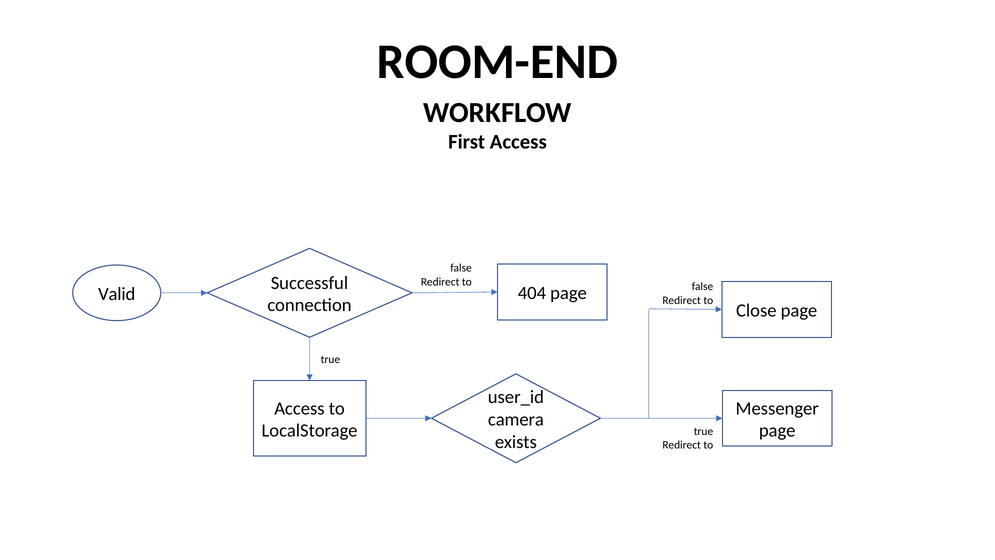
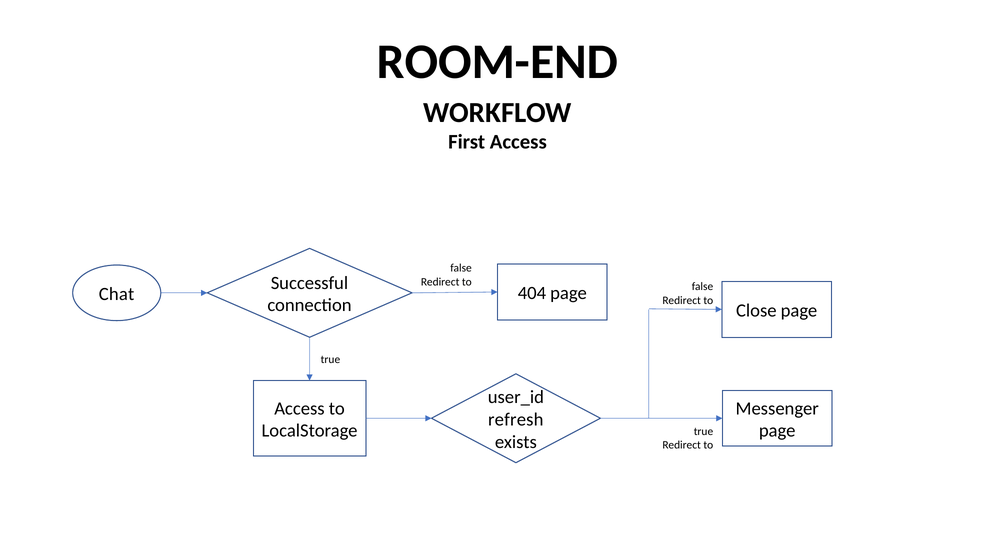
Valid: Valid -> Chat (117, 294)
camera: camera -> refresh (516, 419)
